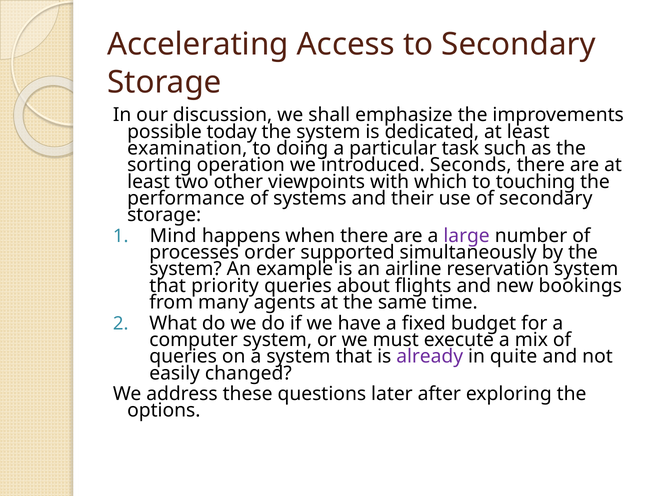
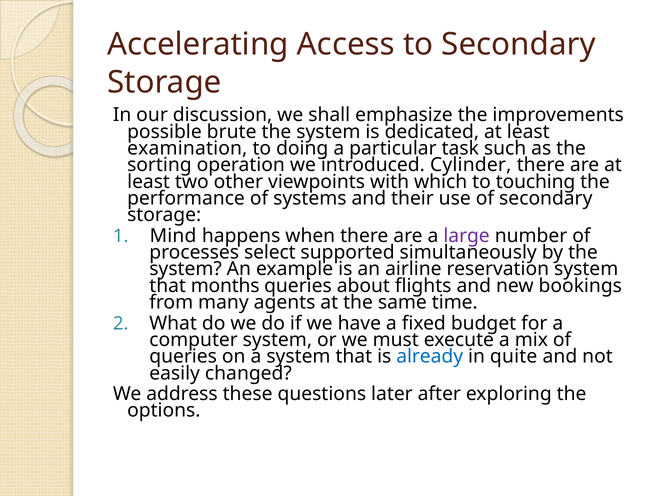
today: today -> brute (232, 132)
Seconds: Seconds -> Cylinder (471, 165)
order: order -> select (270, 252)
priority: priority -> months (225, 286)
already colour: purple -> blue (430, 356)
